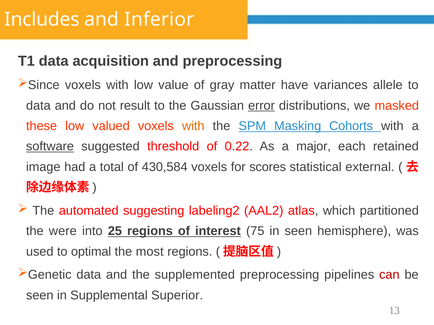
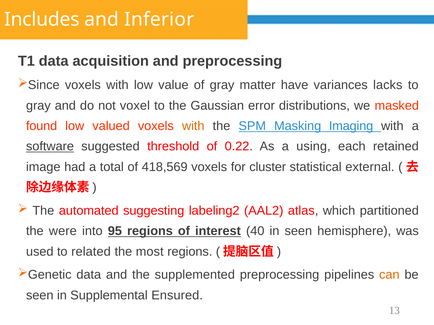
allele: allele -> lacks (388, 85)
data: data -> gray (38, 106)
result: result -> voxel (135, 106)
error underline: present -> none (261, 106)
these: these -> found (42, 126)
Cohorts: Cohorts -> Imaging (351, 126)
major: major -> using (313, 147)
430,584: 430,584 -> 418,569 (165, 167)
scores: scores -> cluster (268, 167)
25: 25 -> 95 (115, 231)
75: 75 -> 40 (255, 231)
optimal: optimal -> related (91, 252)
can colour: red -> orange (389, 275)
Superior: Superior -> Ensured (177, 296)
